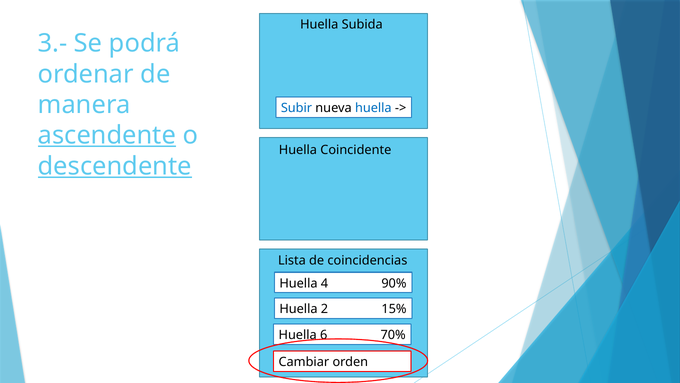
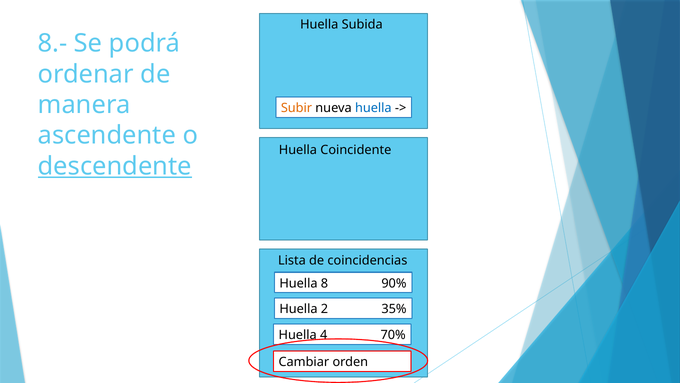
3.-: 3.- -> 8.- (53, 43)
Subir colour: blue -> orange (297, 108)
ascendente underline: present -> none (107, 135)
4: 4 -> 8 (325, 283)
15%: 15% -> 35% (394, 309)
6: 6 -> 4 (324, 335)
